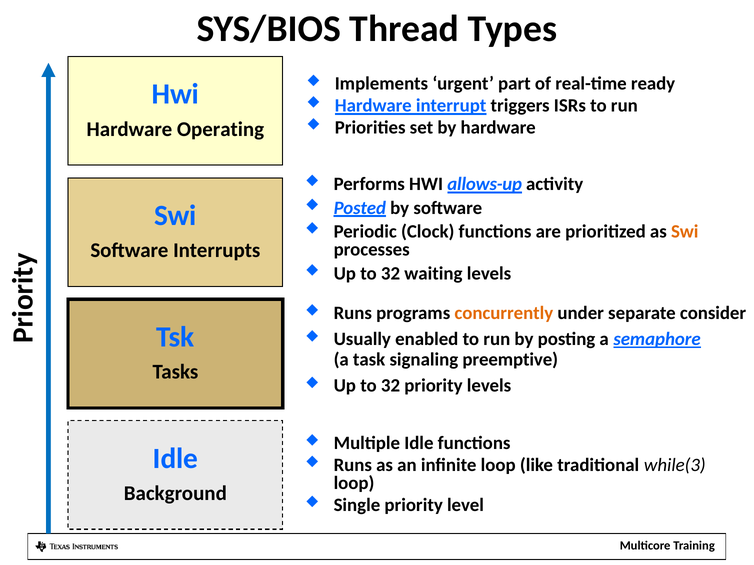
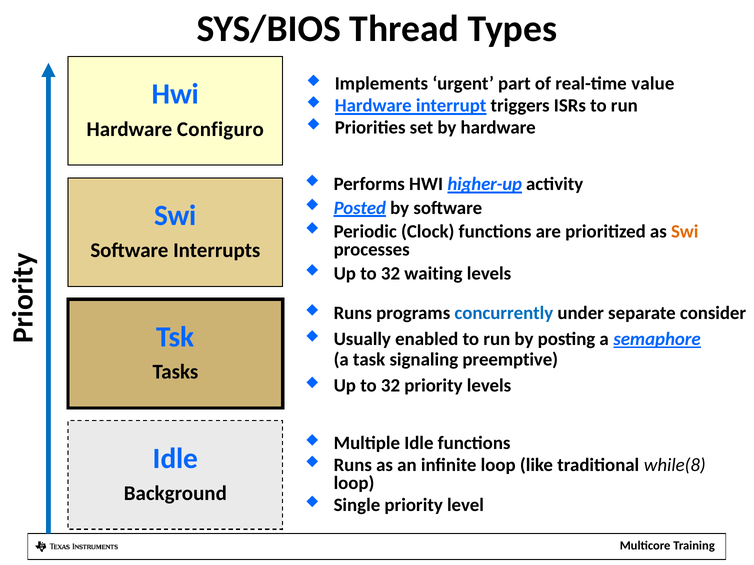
ready: ready -> value (653, 84)
Operating: Operating -> Configuro (220, 129)
allows-up: allows-up -> higher-up (485, 184)
concurrently colour: orange -> blue (504, 313)
while(3: while(3 -> while(8 (675, 466)
